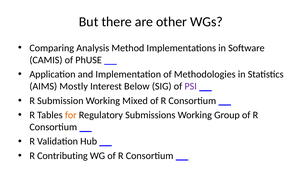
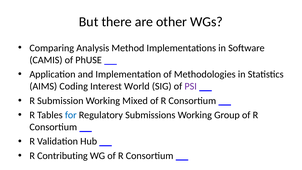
Mostly: Mostly -> Coding (74, 86)
Below: Below -> World (137, 86)
for colour: orange -> blue (71, 115)
